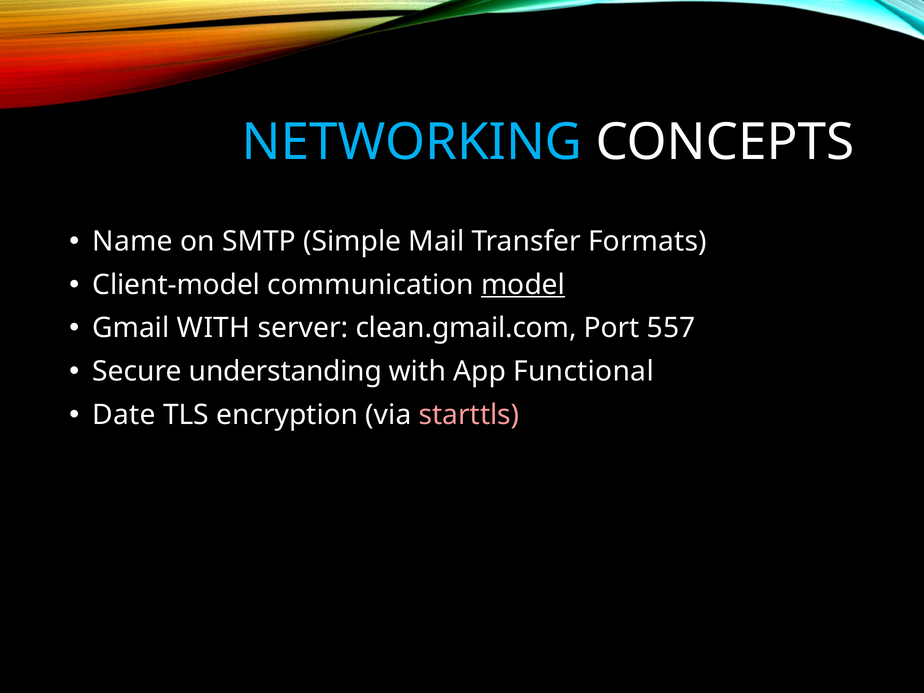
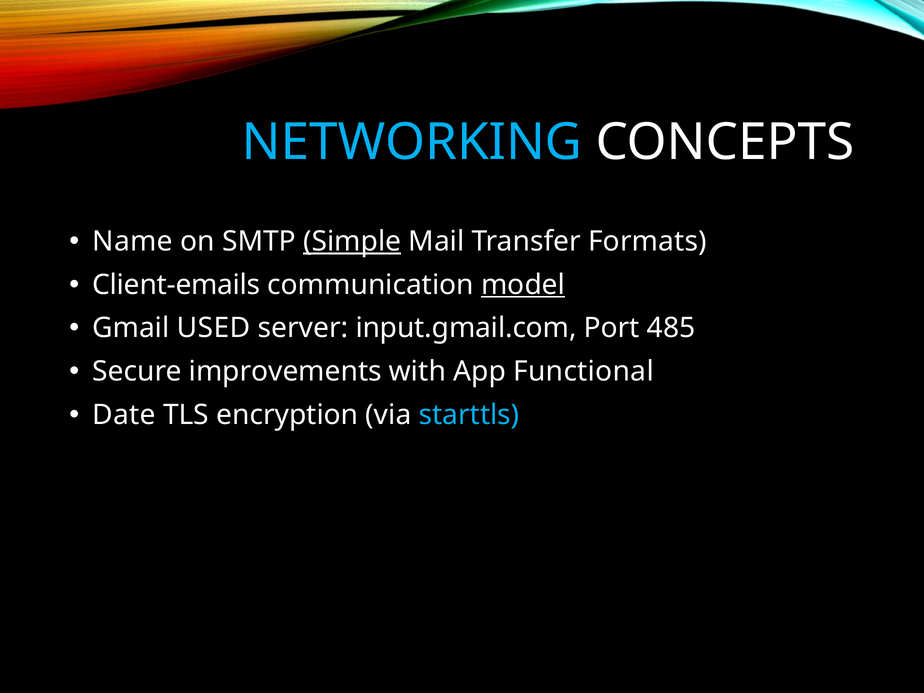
Simple underline: none -> present (352, 241)
Client-model: Client-model -> Client-emails (176, 285)
Gmail WITH: WITH -> USED (214, 328)
clean.gmail.com: clean.gmail.com -> input.gmail.com (466, 328)
557: 557 -> 485 (671, 328)
understanding: understanding -> improvements (285, 371)
starttls colour: pink -> light blue (469, 415)
